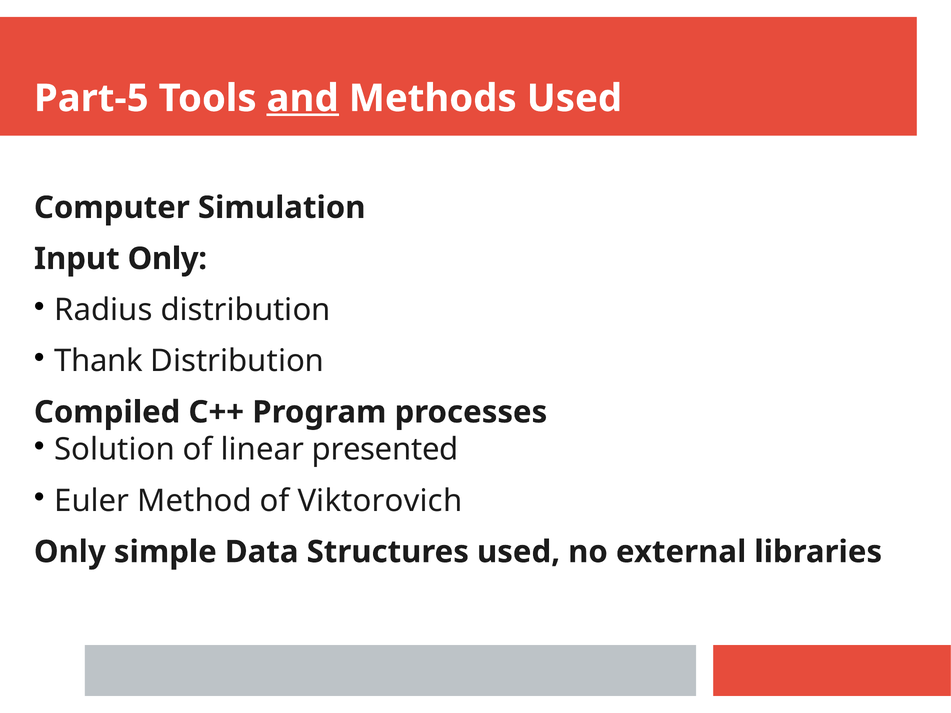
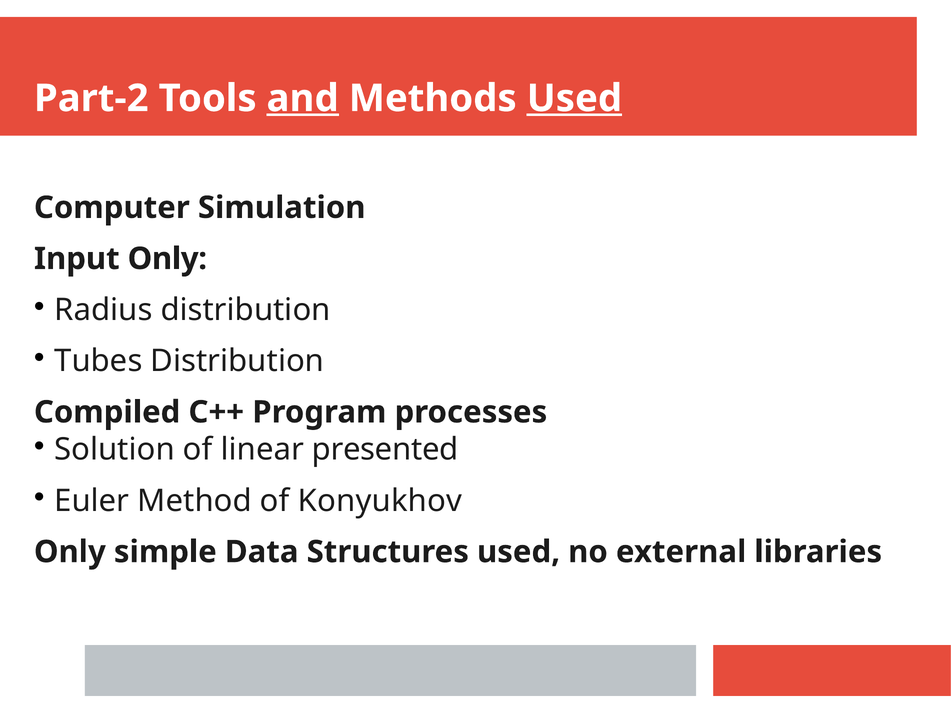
Part-5: Part-5 -> Part-2 (91, 98)
Used underline: none -> present (574, 98)
Thank: Thank -> Tubes (98, 361)
Viktorovich: Viktorovich -> Konyukhov (380, 501)
